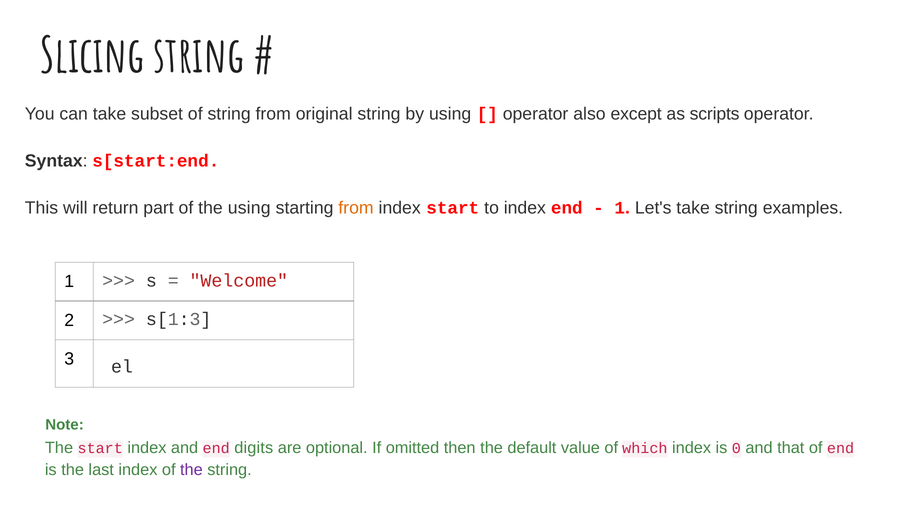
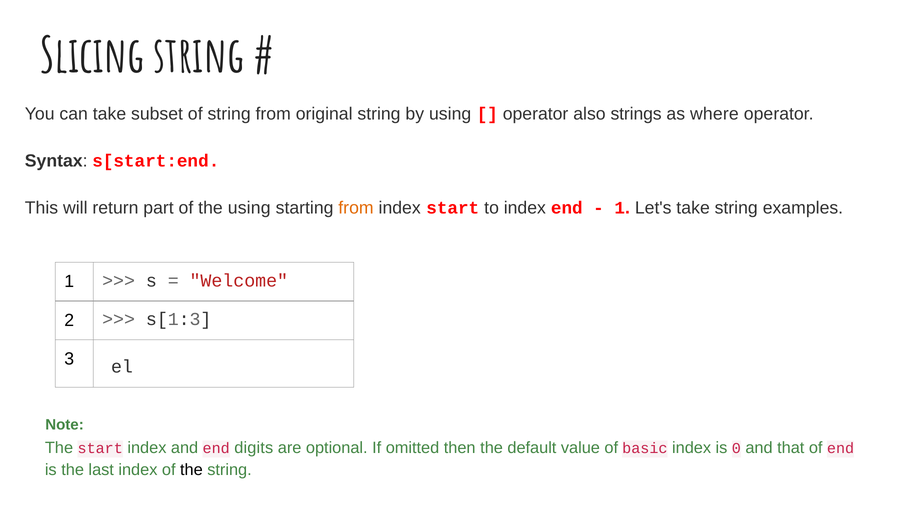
except: except -> strings (636, 114)
scripts: scripts -> where (714, 114)
which: which -> basic (645, 449)
the colour: purple -> black (191, 470)
